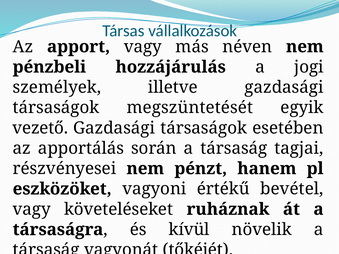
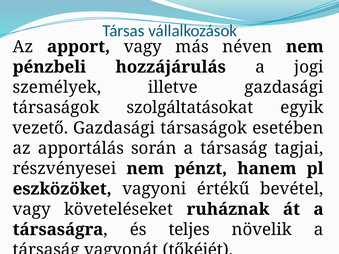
megszüntetését: megszüntetését -> szolgáltatásokat (190, 108)
kívül: kívül -> teljes (189, 230)
